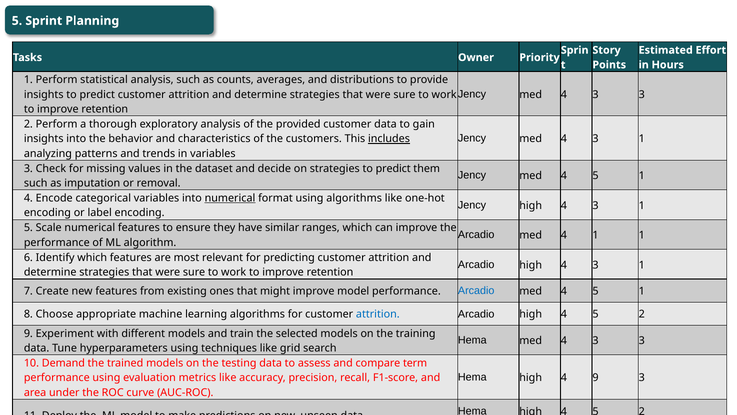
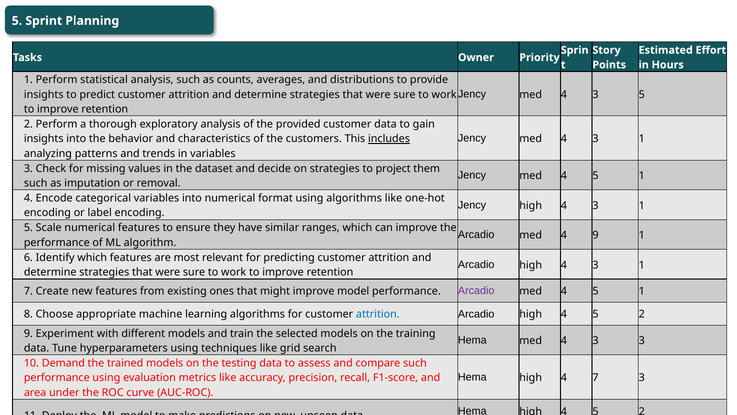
3: 3 -> 5 (642, 94)
strategies to predict: predict -> project (393, 168)
numerical underline: present -> none (230, 198)
4 1: 1 -> 9 (595, 235)
Arcadio colour: blue -> purple (476, 291)
compare term: term -> such (415, 363)
4 9: 9 -> 7 (595, 377)
